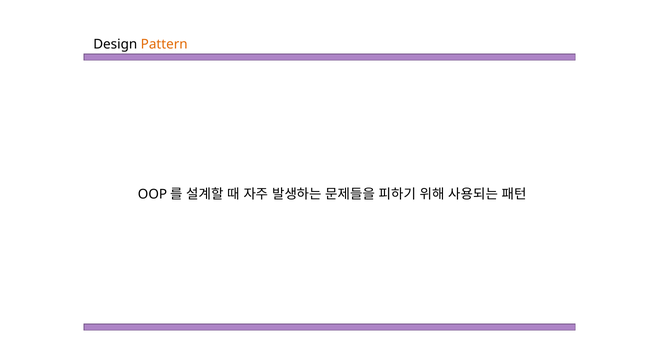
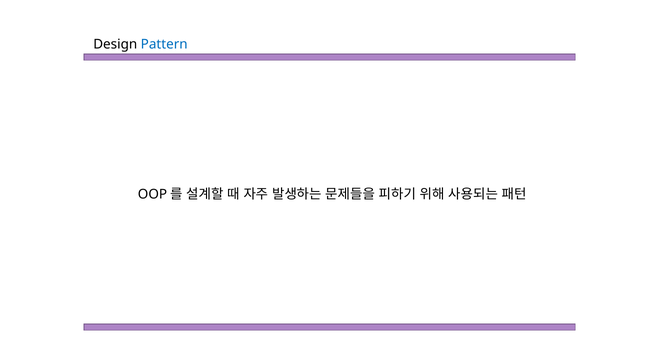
Pattern colour: orange -> blue (164, 44)
